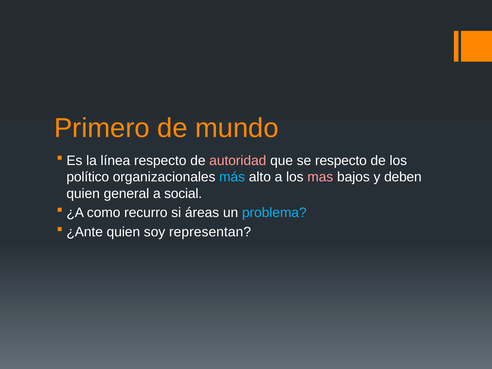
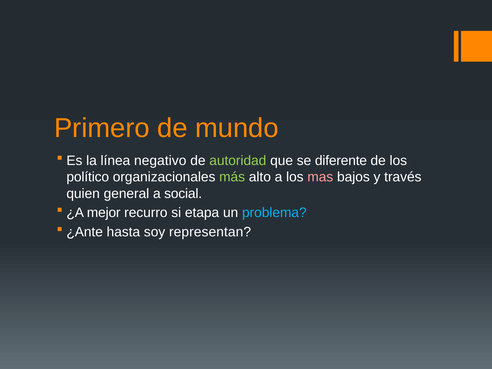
línea respecto: respecto -> negativo (160, 161)
autoridad colour: pink -> light green (238, 161)
se respecto: respecto -> diferente (341, 161)
más colour: light blue -> light green (232, 177)
deben: deben -> través (403, 177)
como: como -> mejor (104, 213)
áreas: áreas -> etapa (202, 213)
¿Ante quien: quien -> hasta (123, 232)
